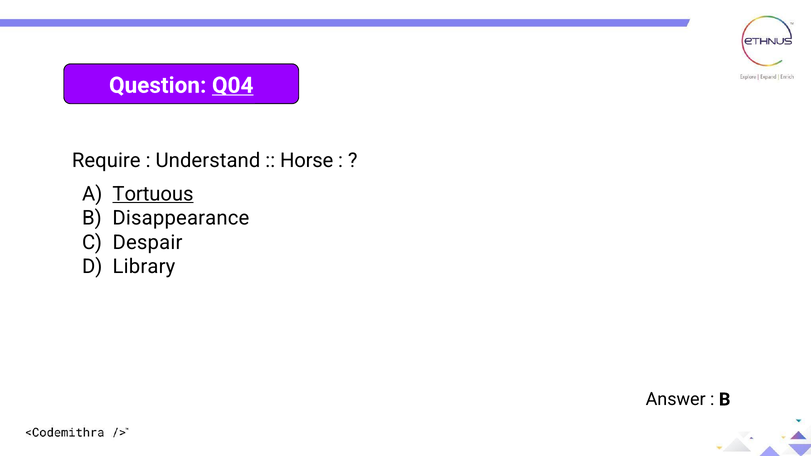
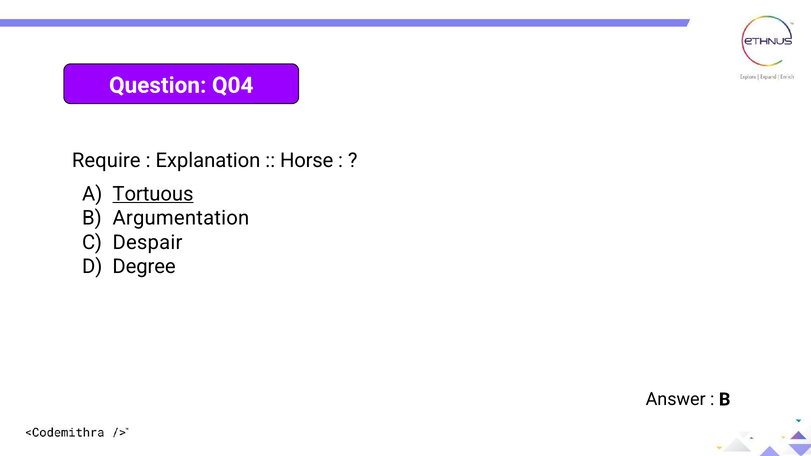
Q04 underline: present -> none (233, 85)
Understand: Understand -> Explanation (208, 161)
Disappearance: Disappearance -> Argumentation (181, 218)
Library: Library -> Degree (144, 267)
